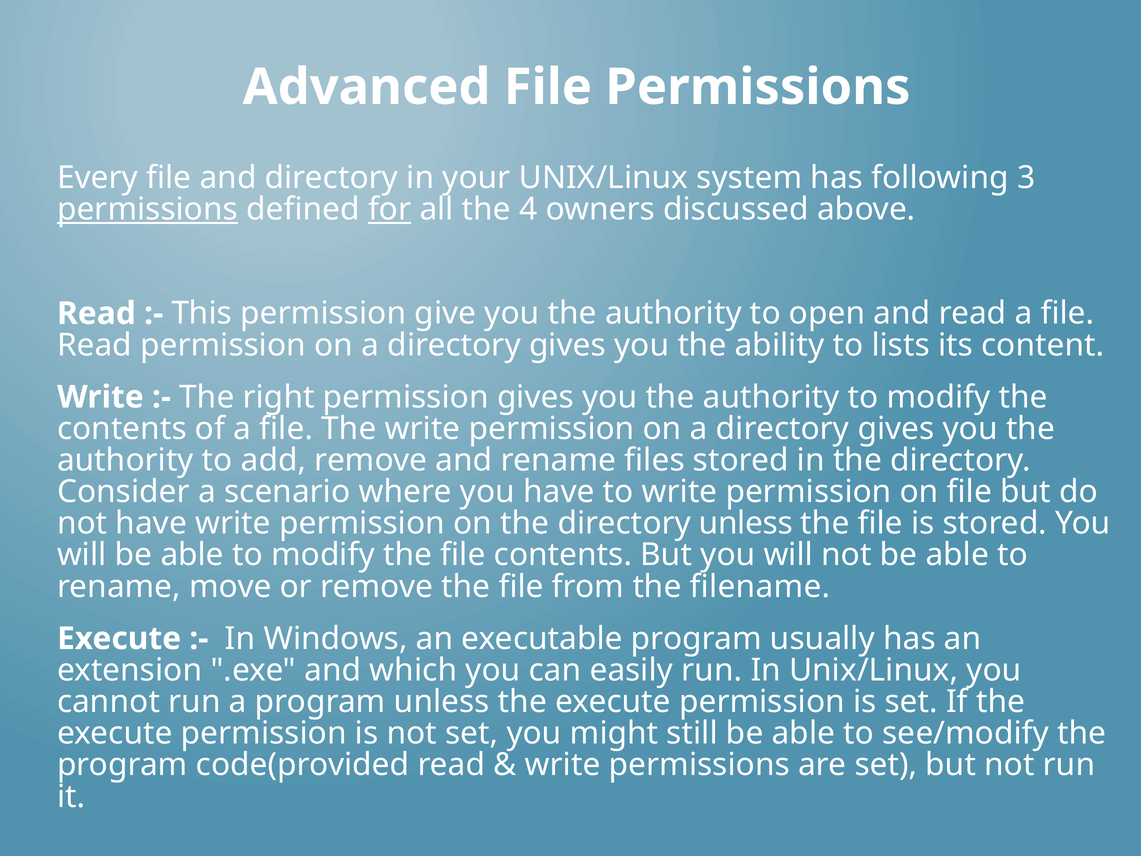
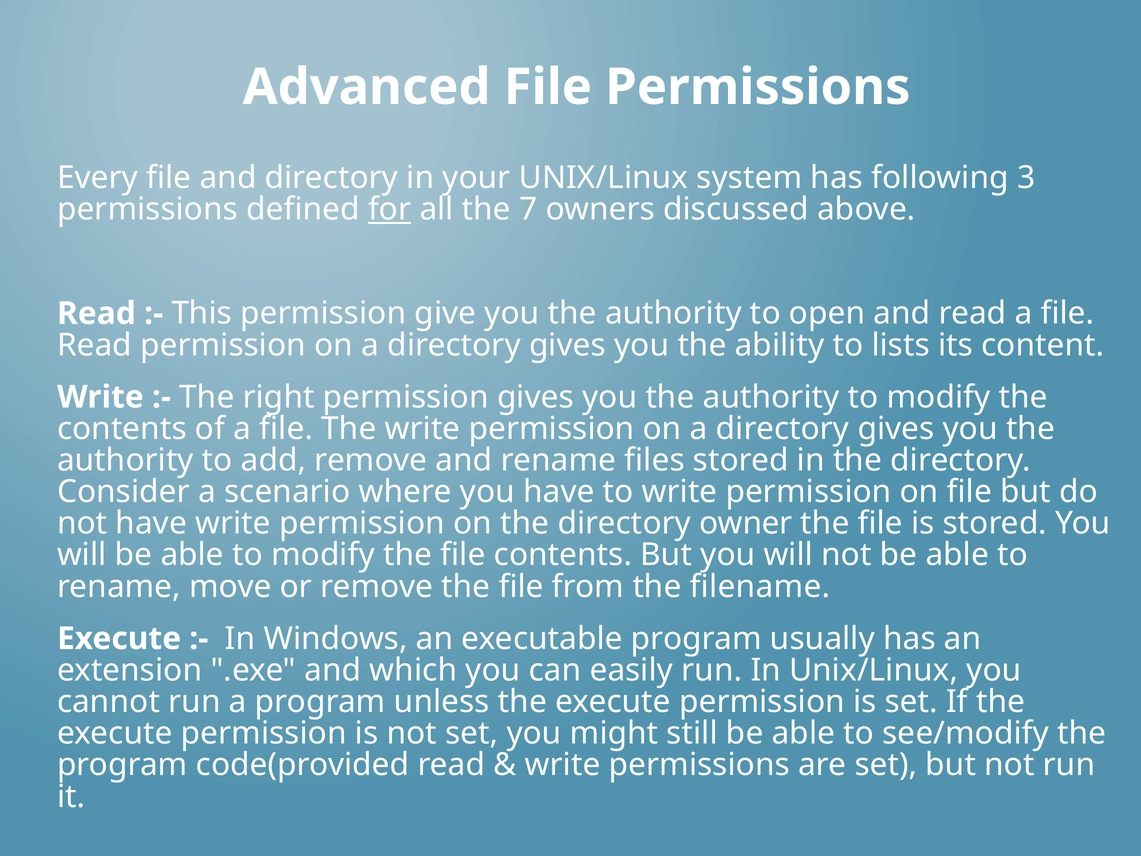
permissions underline: present -> none (148, 209)
4: 4 -> 7 (528, 209)
directory unless: unless -> owner (746, 523)
